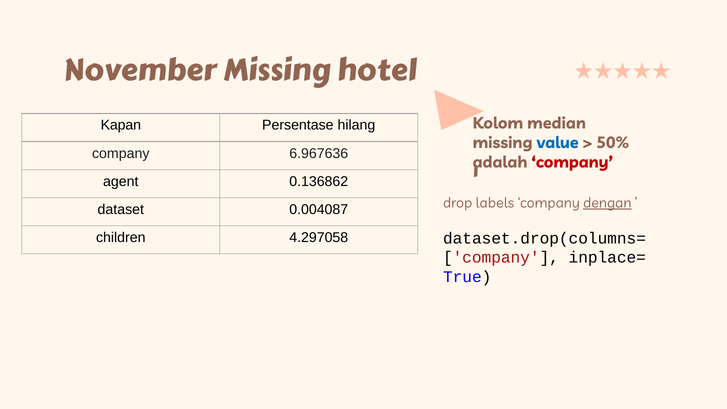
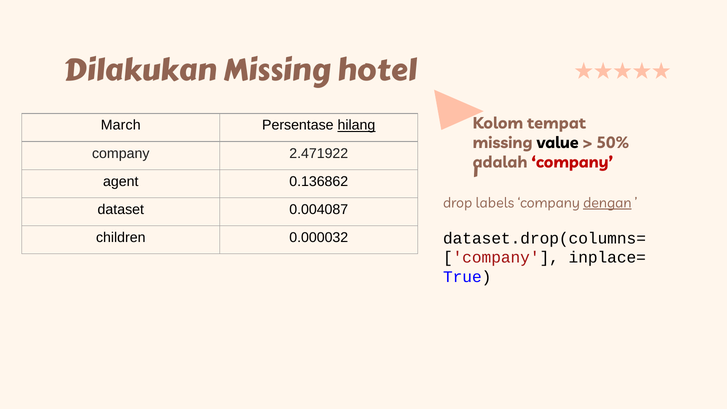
November: November -> Dilakukan (140, 70)
median: median -> tempat (557, 124)
Kapan: Kapan -> March (121, 125)
hilang underline: none -> present (356, 125)
value colour: blue -> black (558, 143)
6.967636: 6.967636 -> 2.471922 (319, 153)
4.297058: 4.297058 -> 0.000032 (319, 238)
